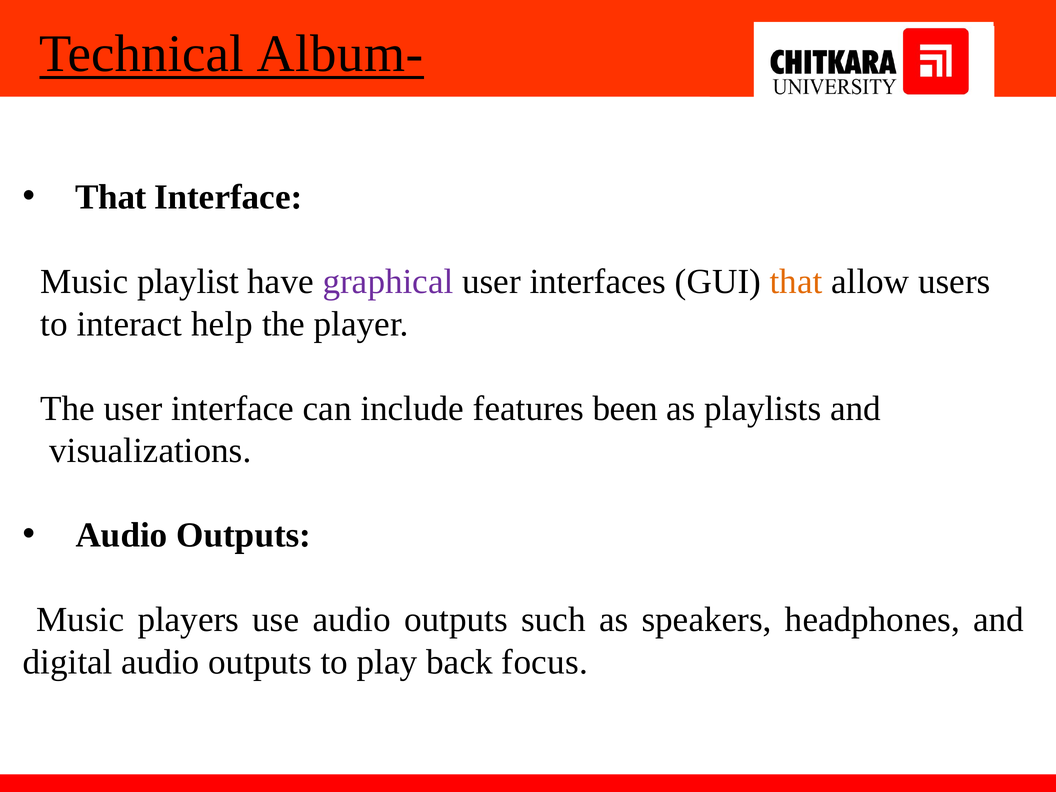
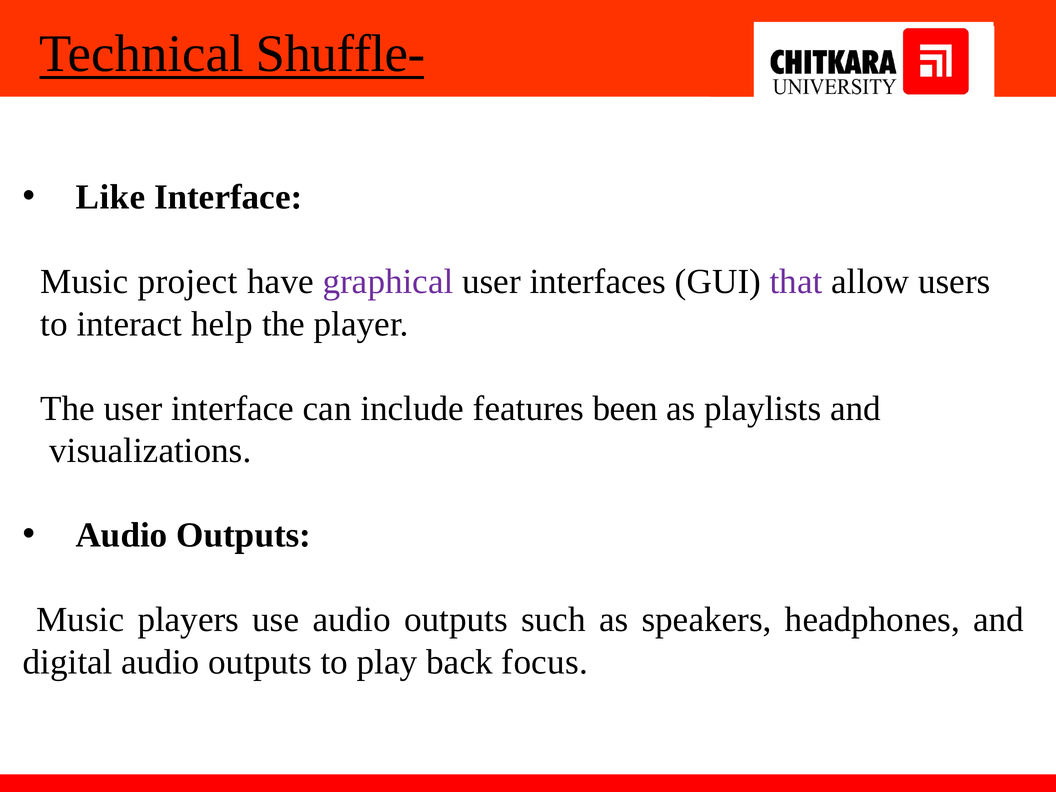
Album-: Album- -> Shuffle- (341, 54)
That: That -> Like (111, 197)
playlist: playlist -> project (188, 282)
that colour: orange -> purple (796, 282)
